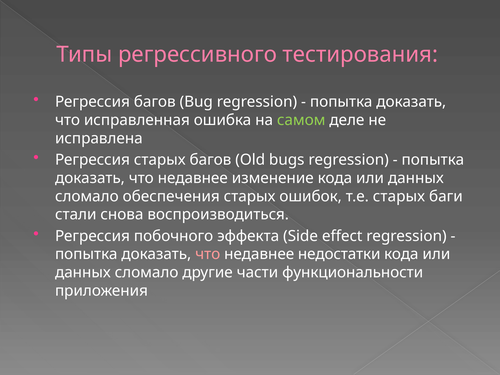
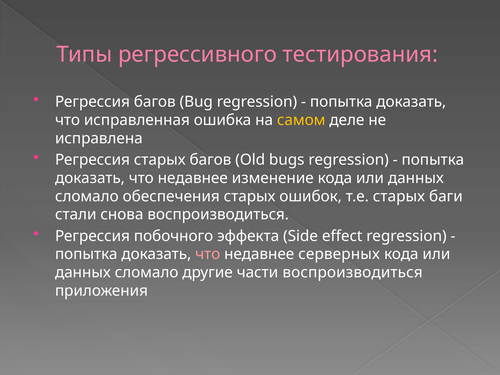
самом colour: light green -> yellow (301, 120)
недостатки: недостатки -> серверных (339, 254)
части функциональности: функциональности -> воспроизводиться (353, 273)
